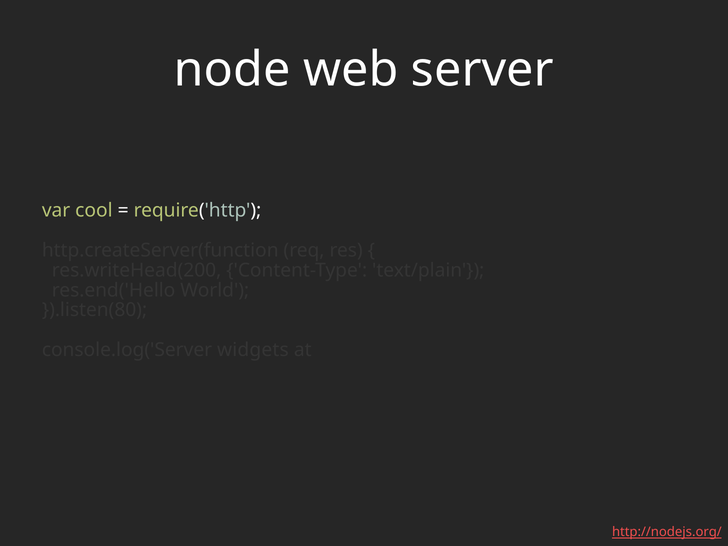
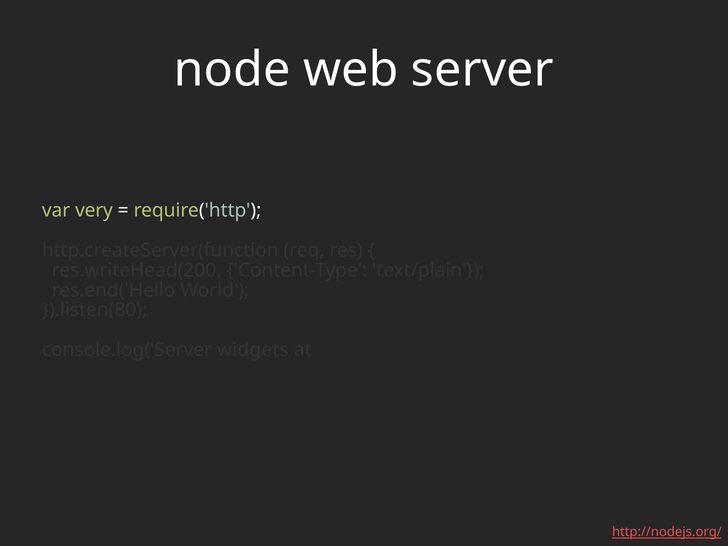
cool: cool -> very (94, 211)
